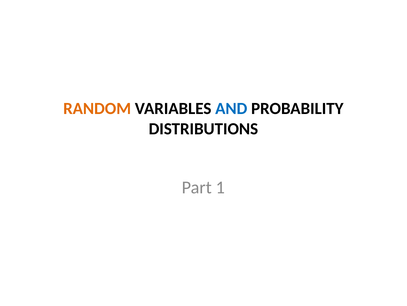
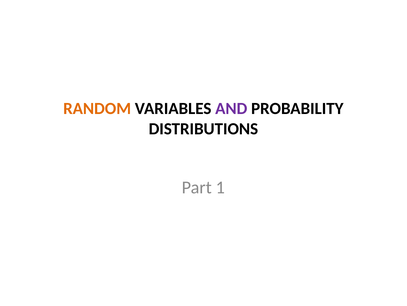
AND colour: blue -> purple (231, 108)
